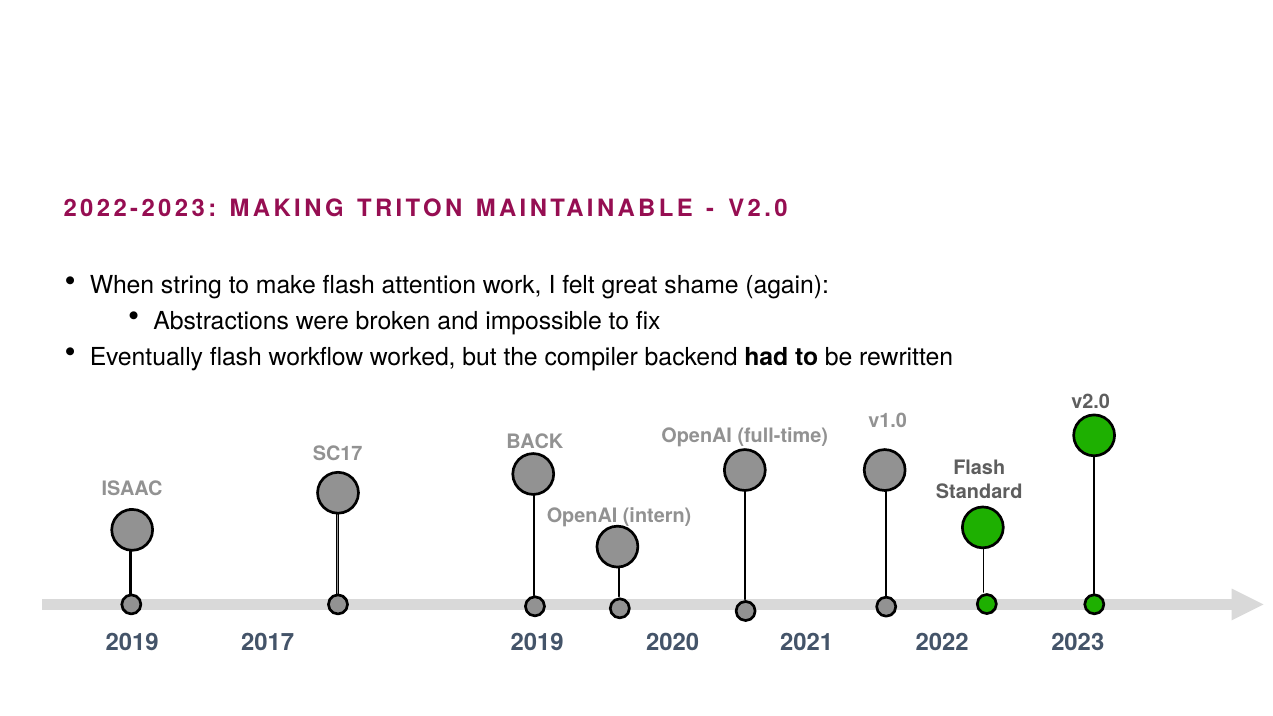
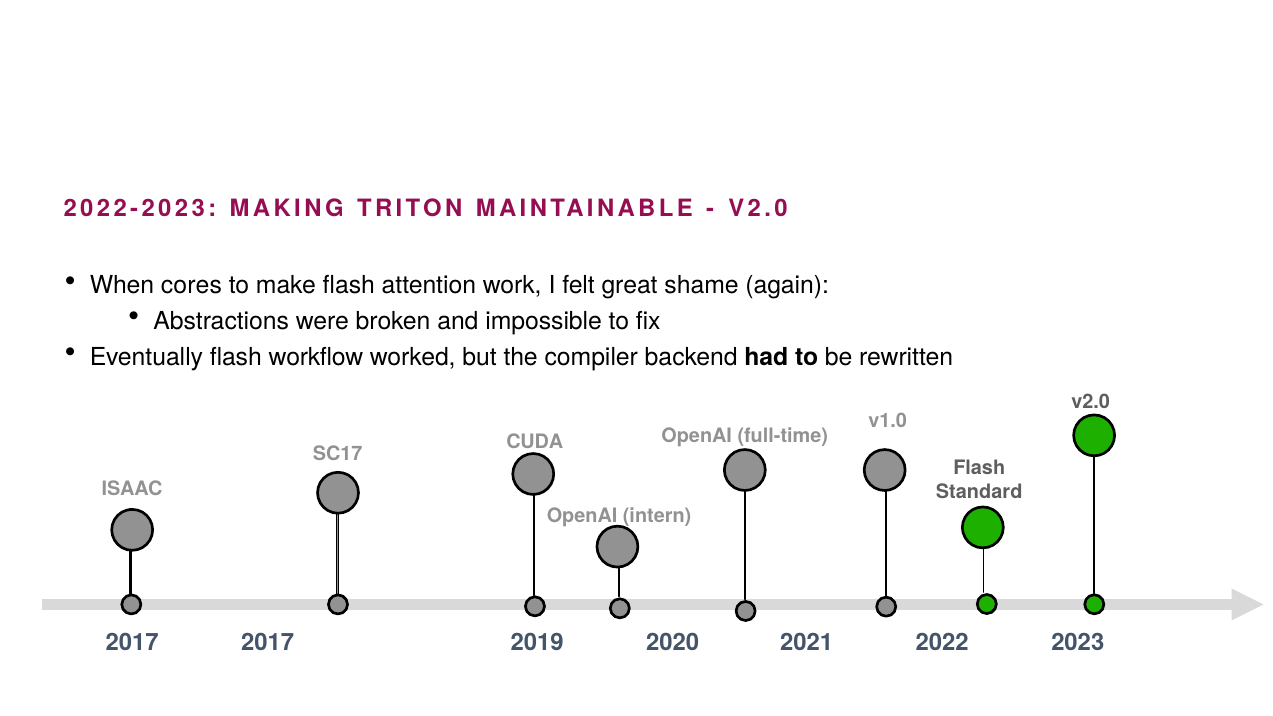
string: string -> cores (191, 286)
BACK: BACK -> CUDA (535, 442)
2019: 2019 -> 2017 (132, 643)
